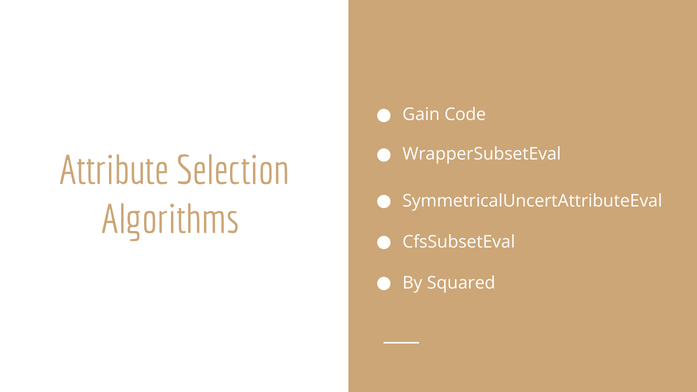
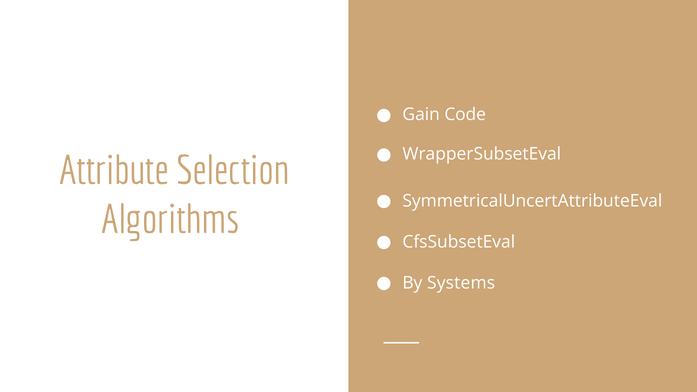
Squared: Squared -> Systems (461, 283)
